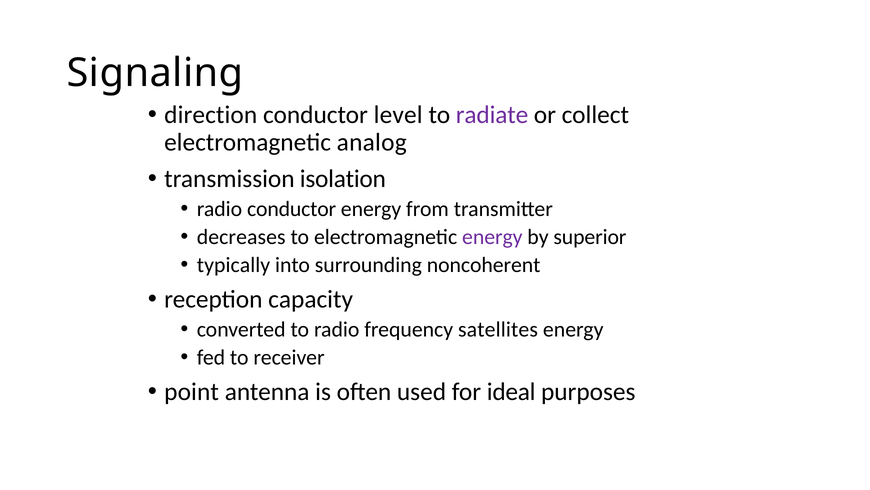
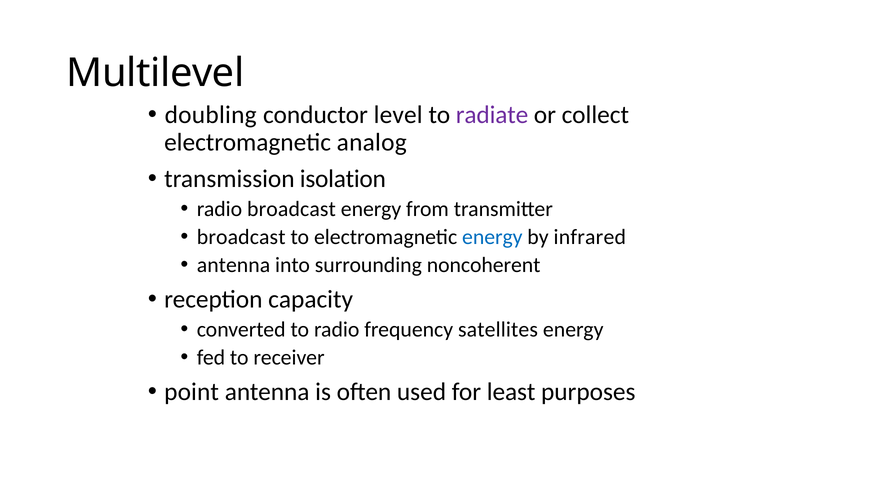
Signaling: Signaling -> Multilevel (155, 73)
direction: direction -> doubling (211, 115)
radio conductor: conductor -> broadcast (291, 209)
decreases: decreases -> broadcast (241, 237)
energy colour: purple -> blue (492, 237)
superior: superior -> infrared (590, 237)
typically: typically -> antenna (234, 265)
ideal: ideal -> least (511, 392)
